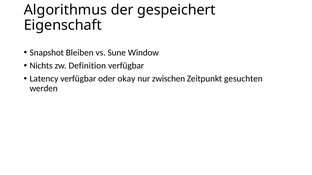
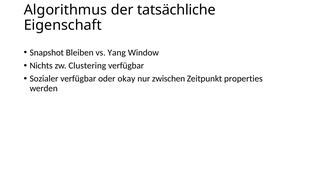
gespeichert: gespeichert -> tatsächliche (176, 10)
Sune: Sune -> Yang (117, 53)
Definition: Definition -> Clustering (87, 66)
Latency: Latency -> Sozialer (44, 79)
gesuchten: gesuchten -> properties (243, 79)
